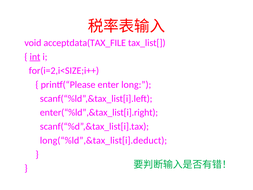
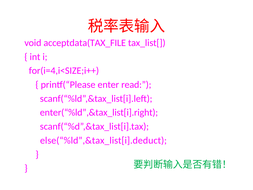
int underline: present -> none (35, 57)
for(i=2,i<SIZE;i++: for(i=2,i<SIZE;i++ -> for(i=4,i<SIZE;i++ (64, 71)
long: long -> read (136, 85)
long(“%ld”,&tax_list[i].deduct: long(“%ld”,&tax_list[i].deduct -> else(“%ld”,&tax_list[i].deduct (103, 140)
